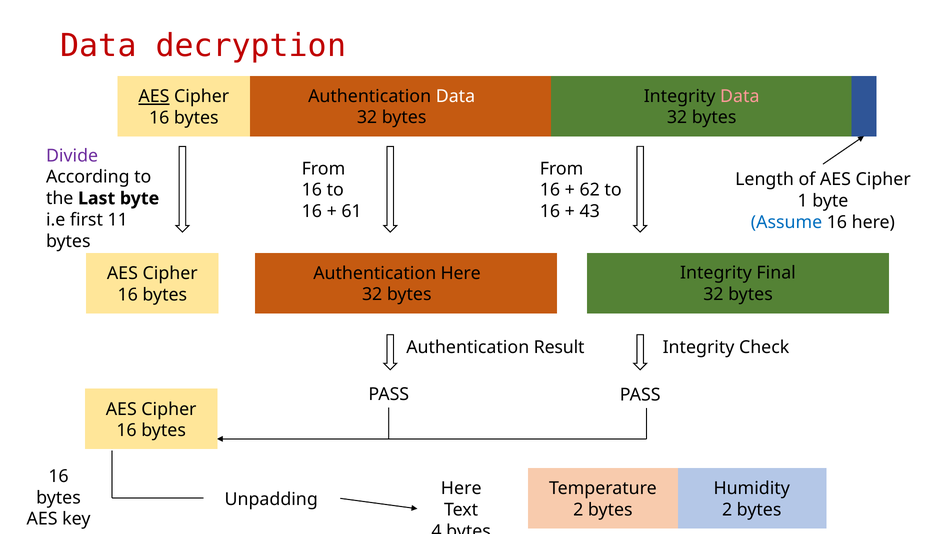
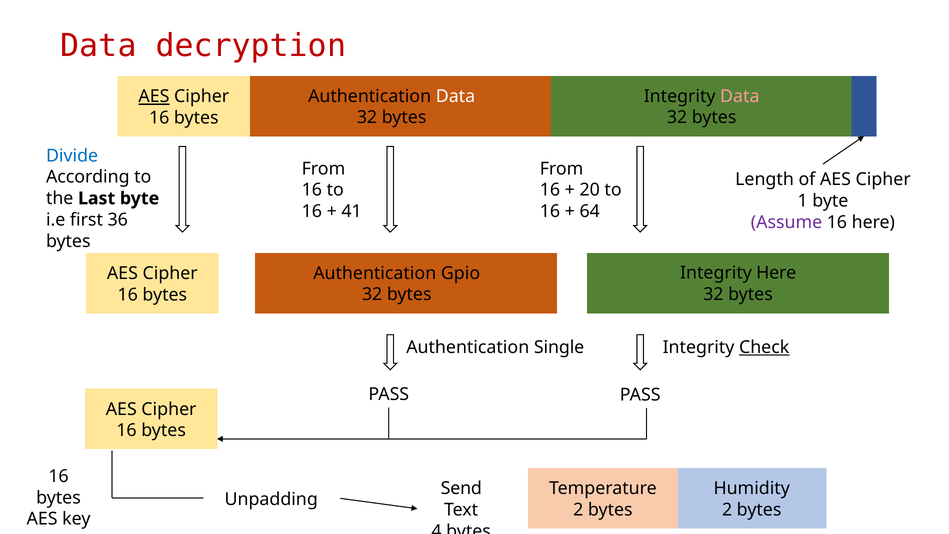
Divide colour: purple -> blue (72, 156)
62: 62 -> 20 (590, 190)
61: 61 -> 41 (352, 211)
43: 43 -> 64 (590, 211)
11: 11 -> 36 (118, 220)
Assume colour: blue -> purple (786, 222)
Integrity Final: Final -> Here (776, 273)
Authentication Here: Here -> Gpio (461, 273)
Result: Result -> Single (559, 347)
Check underline: none -> present (764, 347)
Here: Here -> Send (461, 488)
